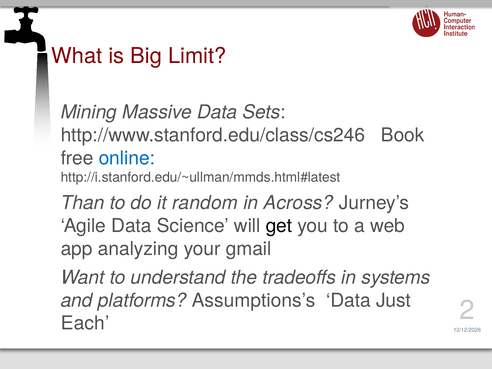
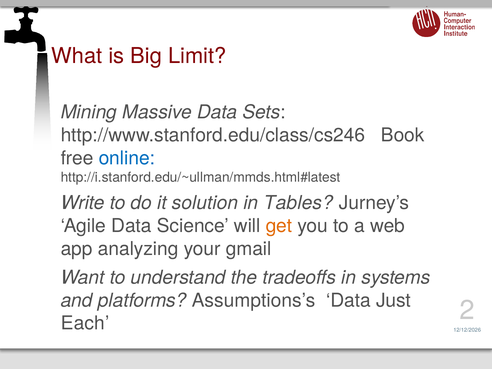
Than: Than -> Write (83, 203)
random: random -> solution (205, 203)
Across: Across -> Tables (298, 203)
get colour: black -> orange (279, 226)
